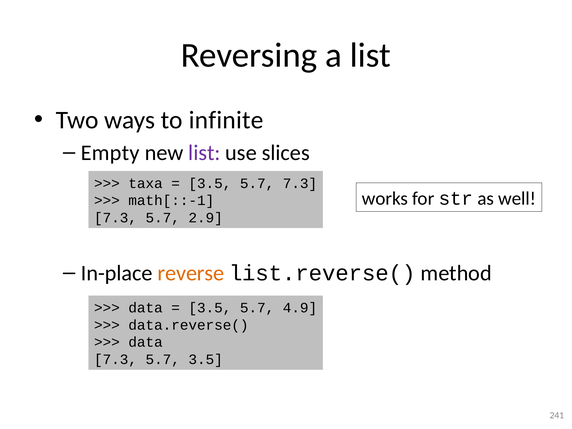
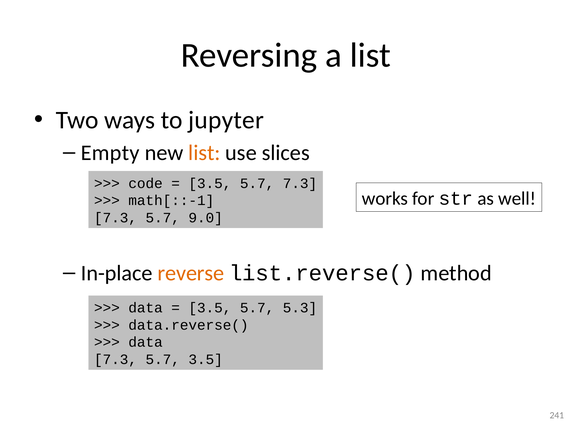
infinite: infinite -> jupyter (226, 120)
list colour: purple -> orange (204, 153)
taxa: taxa -> code (146, 183)
2.9: 2.9 -> 9.0 (206, 218)
4.9: 4.9 -> 5.3 (300, 308)
